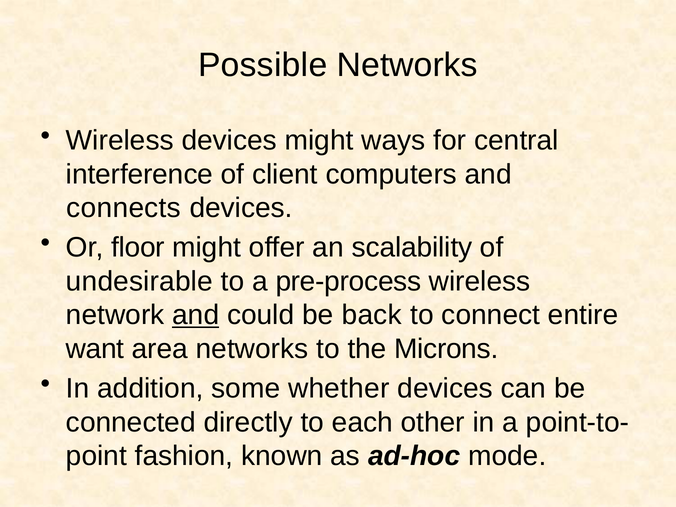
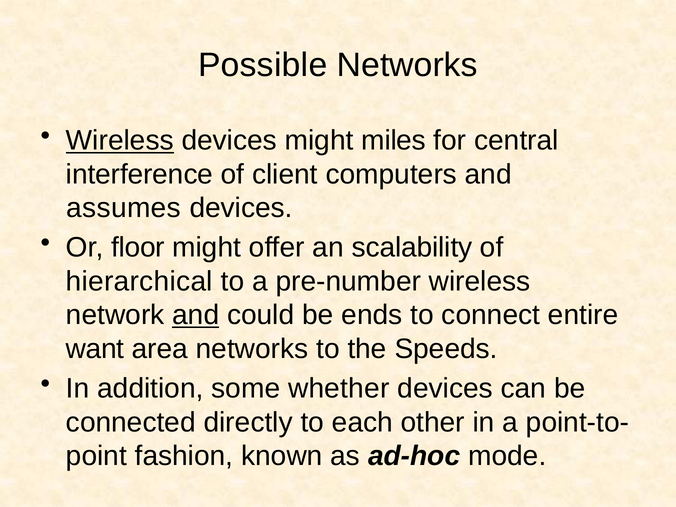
Wireless underline: none -> present (120, 141)
ways: ways -> miles (394, 141)
connects: connects -> assumes (124, 208)
undesirable: undesirable -> hierarchical (139, 281)
pre-process: pre-process -> pre-number (348, 281)
back: back -> ends (372, 315)
Microns: Microns -> Speeds (446, 349)
